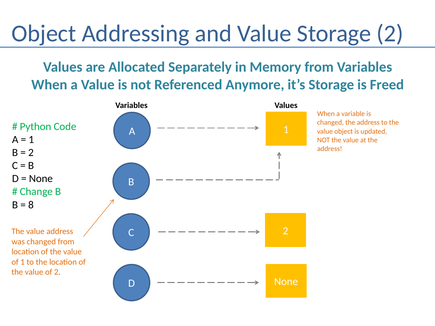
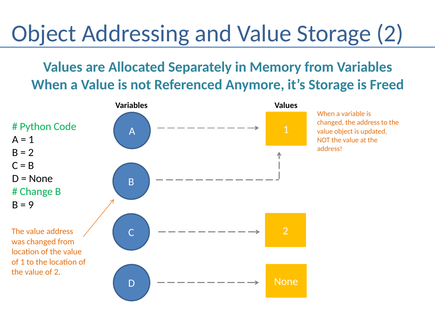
8: 8 -> 9 (31, 205)
